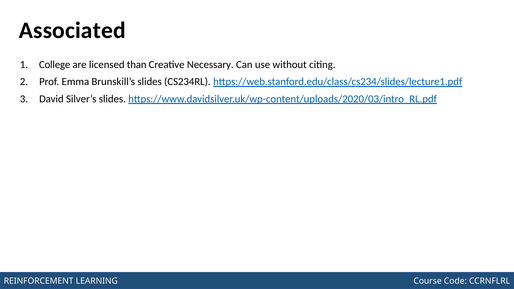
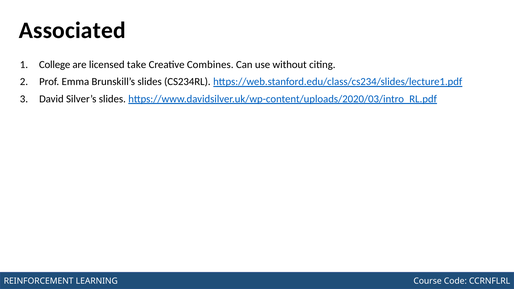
than: than -> take (137, 65)
Necessary: Necessary -> Combines (210, 65)
